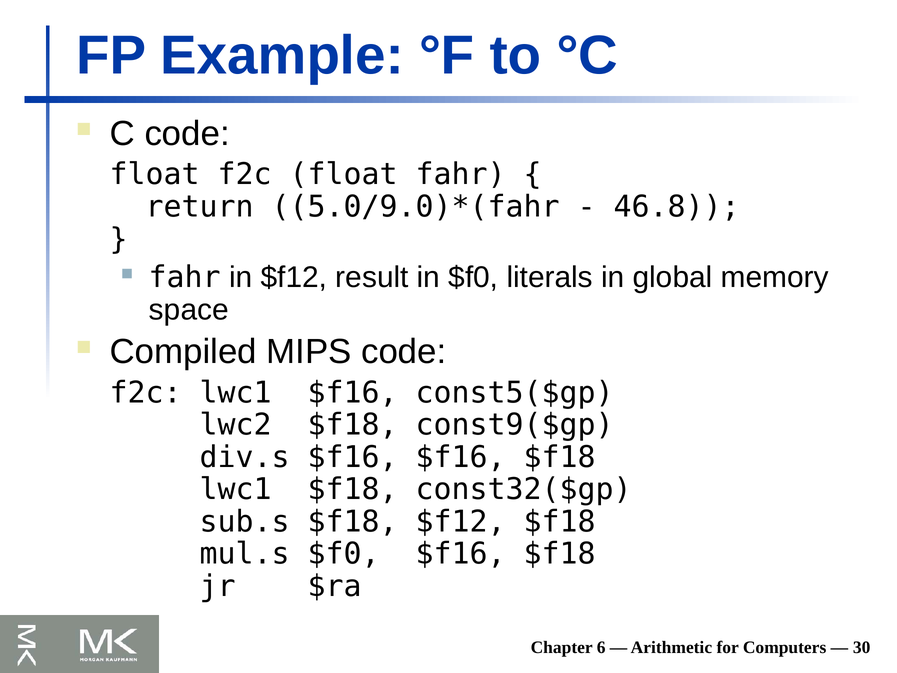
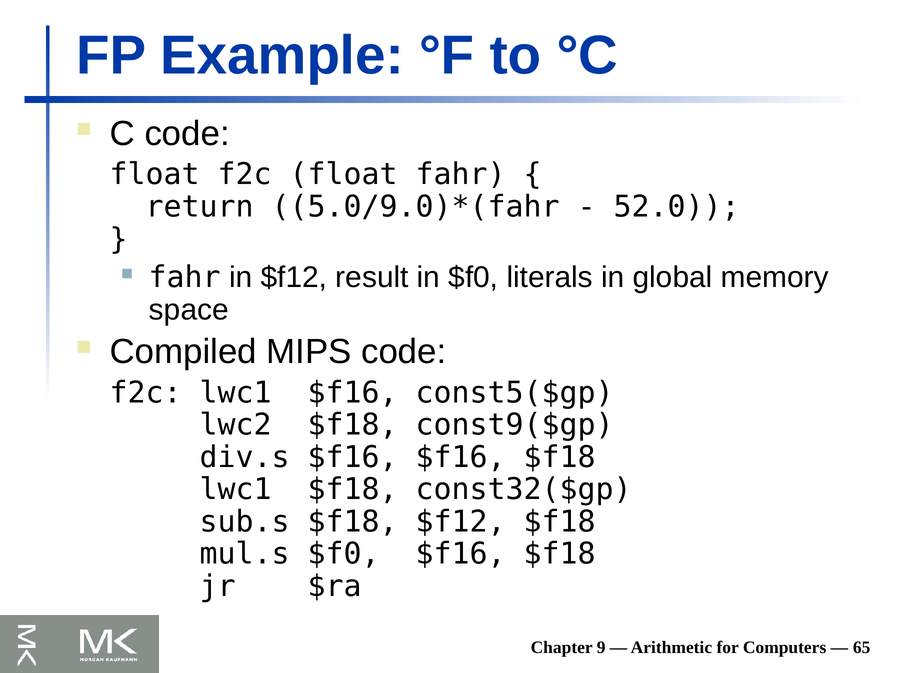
46.8: 46.8 -> 52.0 (677, 207)
6: 6 -> 9 (601, 647)
30: 30 -> 65 (862, 647)
